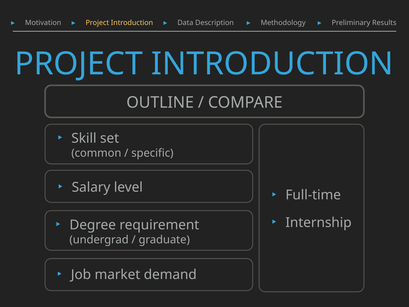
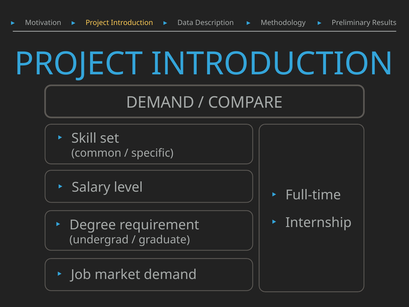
OUTLINE: OUTLINE -> DEMAND (160, 102)
